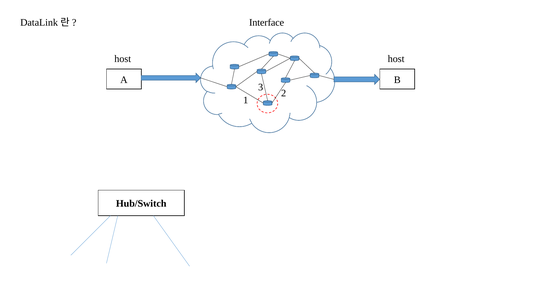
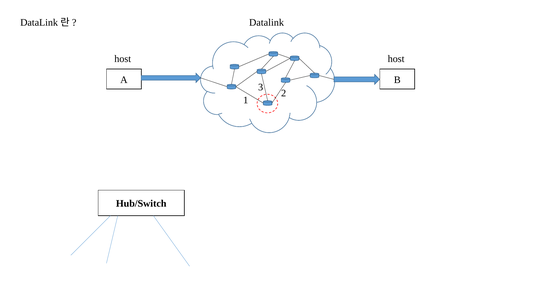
Interface: Interface -> Datalink (267, 22)
